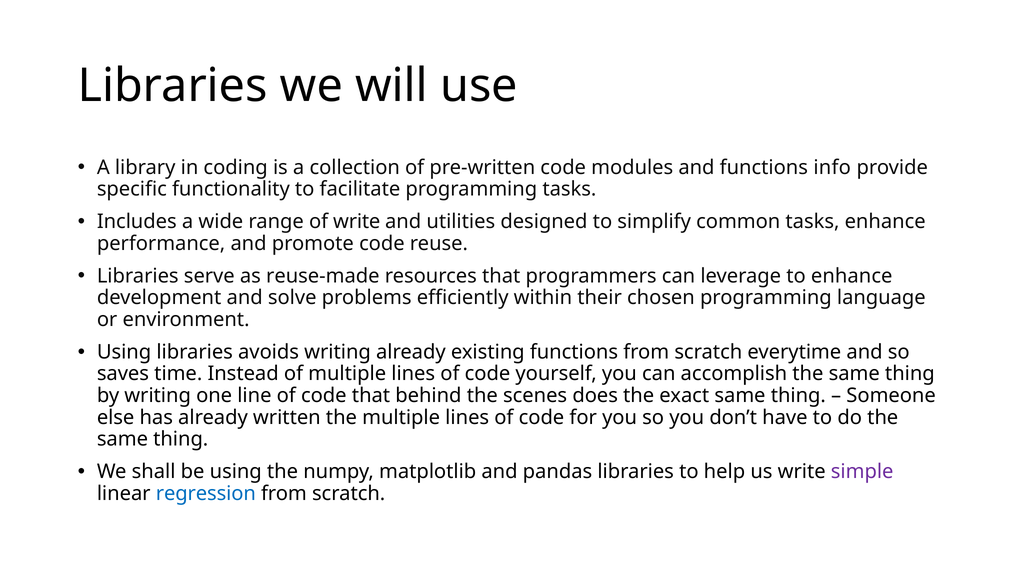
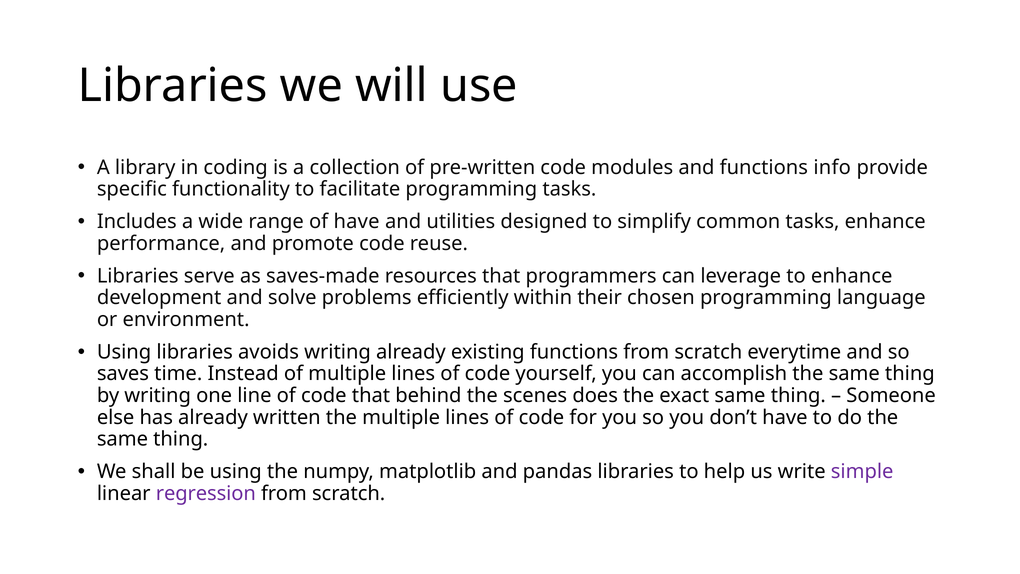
of write: write -> have (357, 222)
reuse-made: reuse-made -> saves-made (323, 276)
regression colour: blue -> purple (206, 493)
